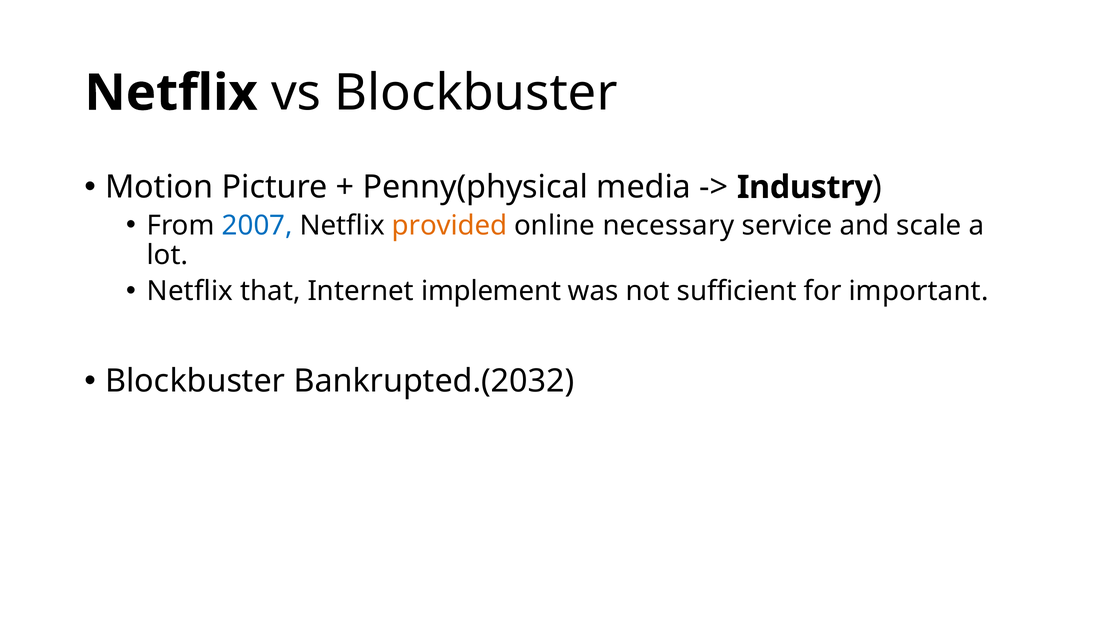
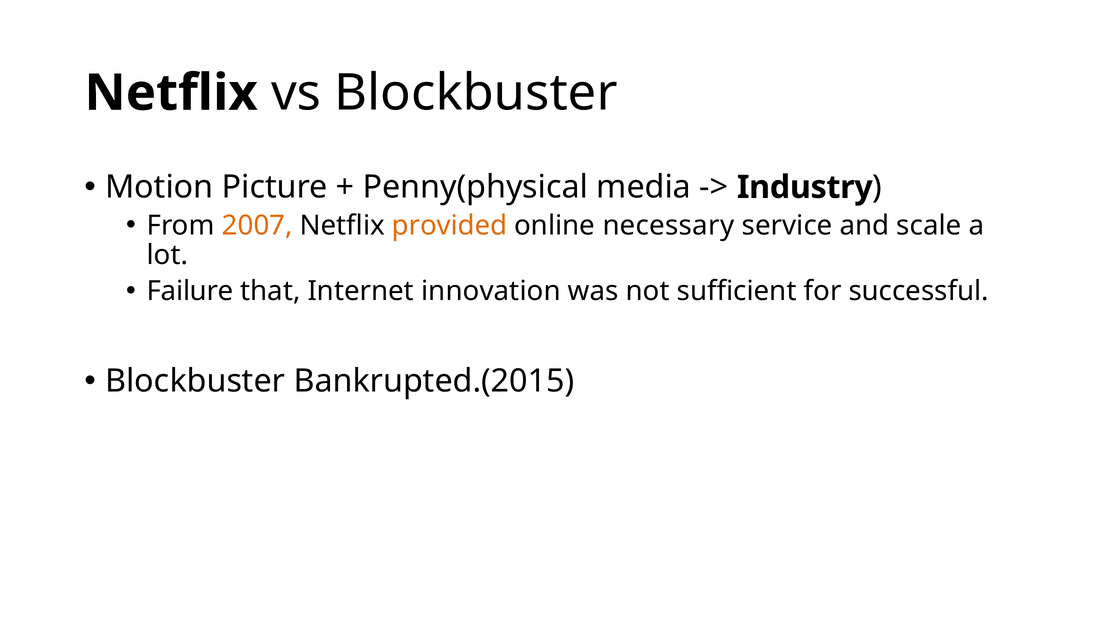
2007 colour: blue -> orange (257, 226)
Netflix: Netflix -> Failure (190, 291)
implement: implement -> innovation (491, 291)
important: important -> successful (919, 291)
Bankrupted.(2032: Bankrupted.(2032 -> Bankrupted.(2015 (434, 381)
